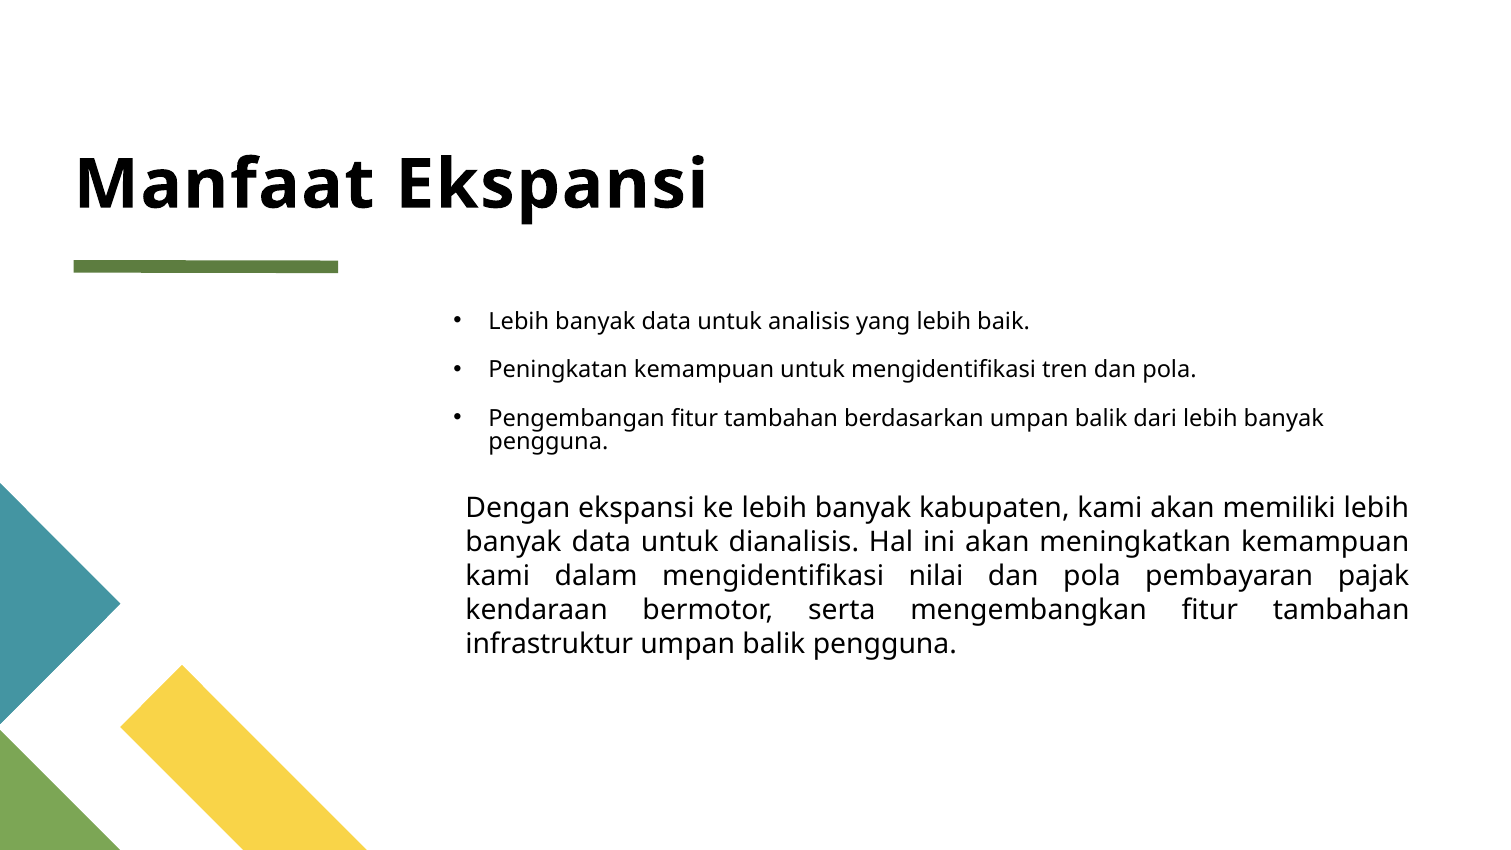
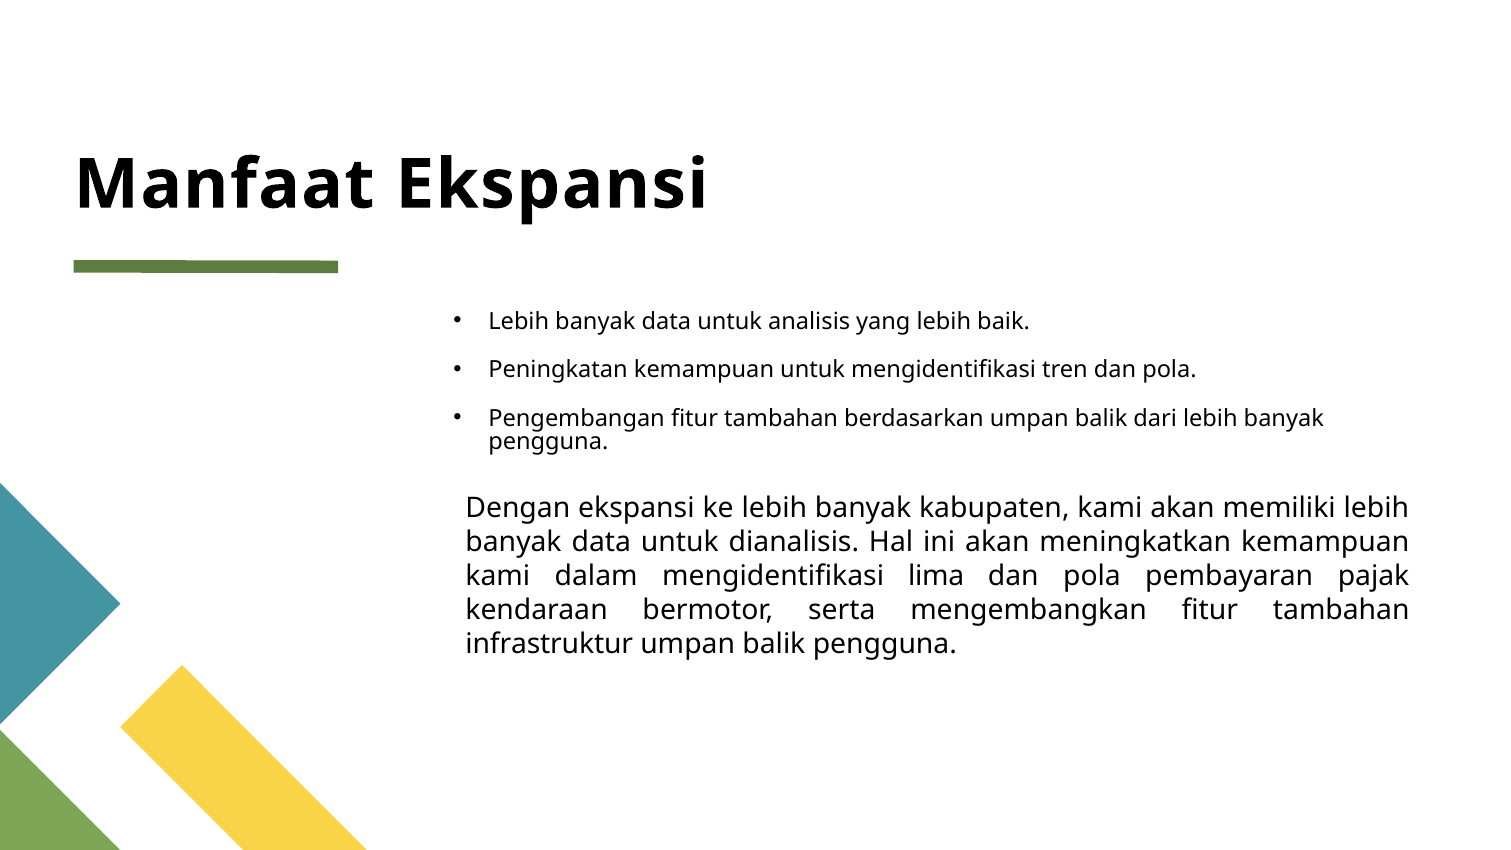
nilai: nilai -> lima (936, 576)
